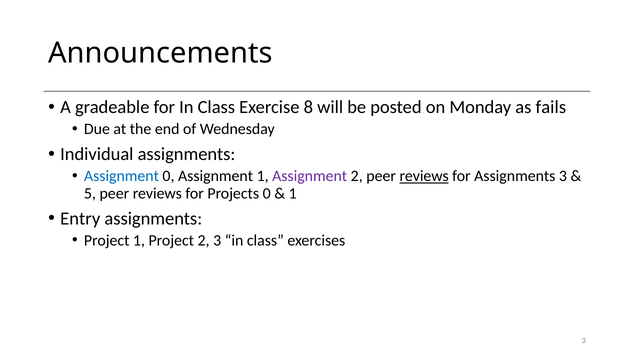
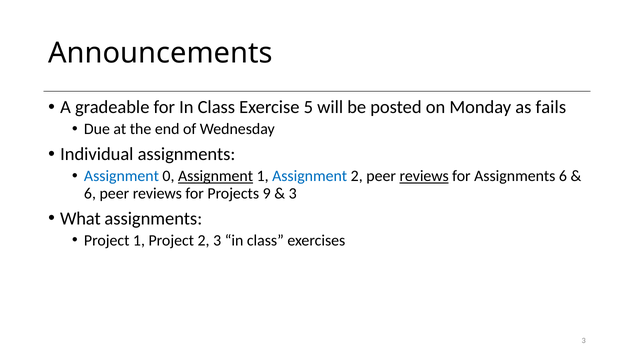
8: 8 -> 5 (308, 107)
Assignment underline: none -> present (216, 176)
Assignment colour: purple -> blue (310, 176)
Assignments 3: 3 -> 6 (563, 176)
5: 5 -> 6 (90, 193)
Projects 0: 0 -> 9 (267, 193)
1: 1 -> 3 (293, 193)
Entry: Entry -> What (80, 218)
